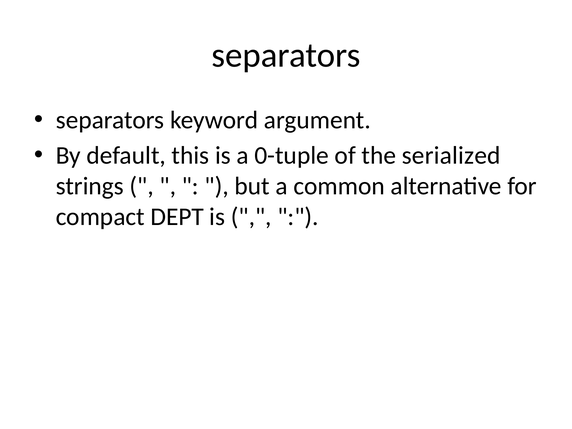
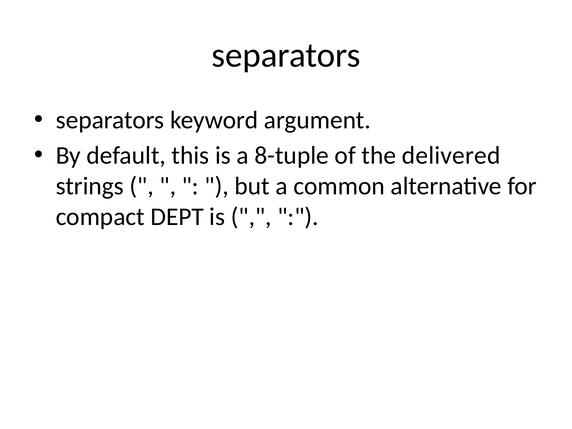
0-tuple: 0-tuple -> 8-tuple (292, 156)
serialized: serialized -> delivered (451, 156)
